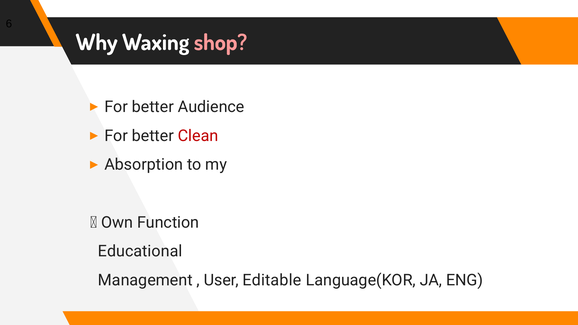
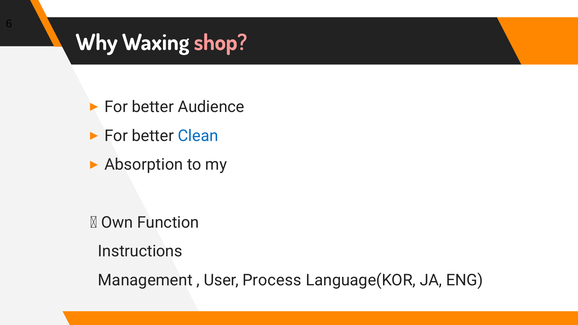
Clean colour: red -> blue (198, 136)
Educational: Educational -> Instructions (140, 251)
Editable: Editable -> Process (272, 280)
